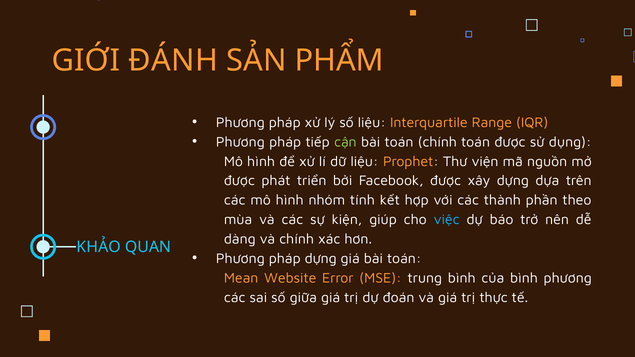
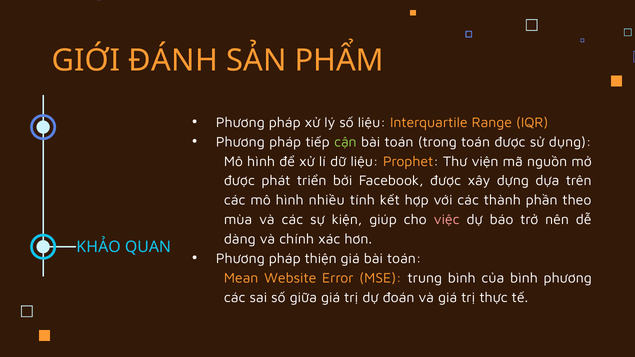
toán chính: chính -> trong (437, 142)
nhóm: nhóm -> nhiều (327, 200)
việc colour: light blue -> pink (447, 220)
pháp dựng: dựng -> thiện (321, 259)
